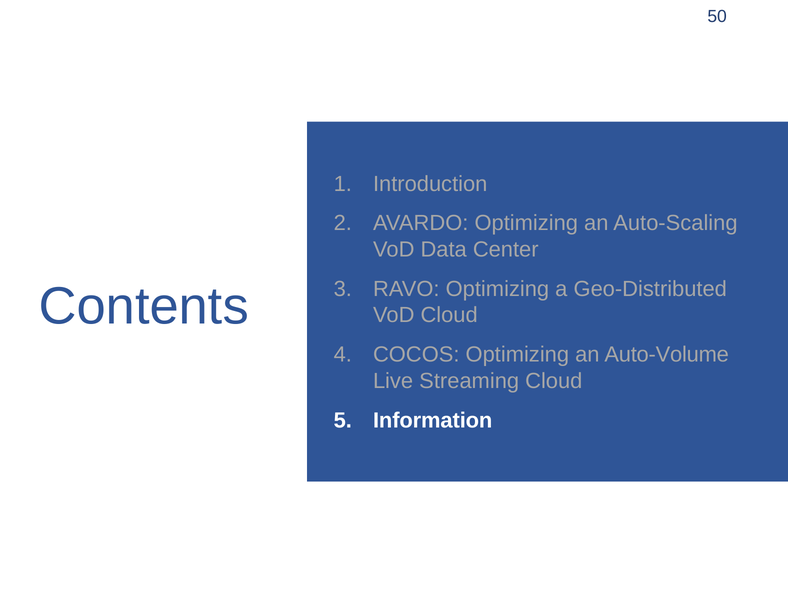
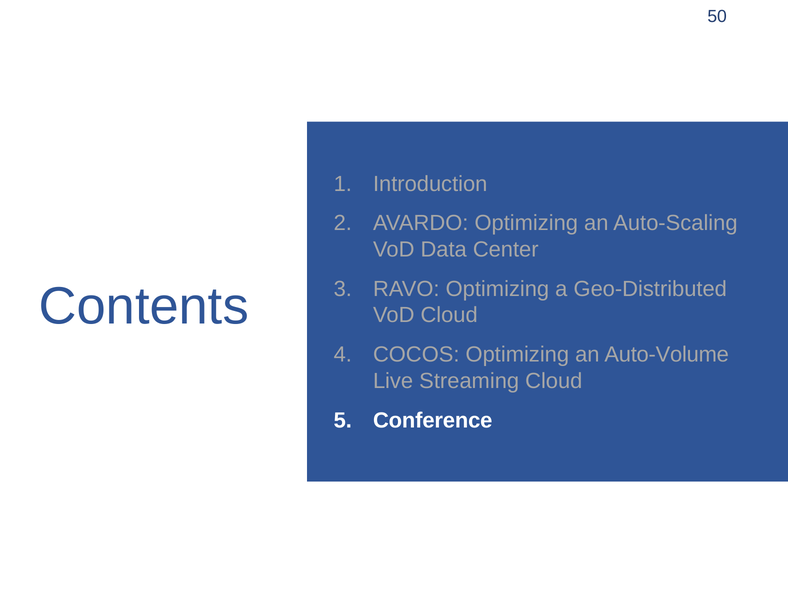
Information: Information -> Conference (433, 420)
